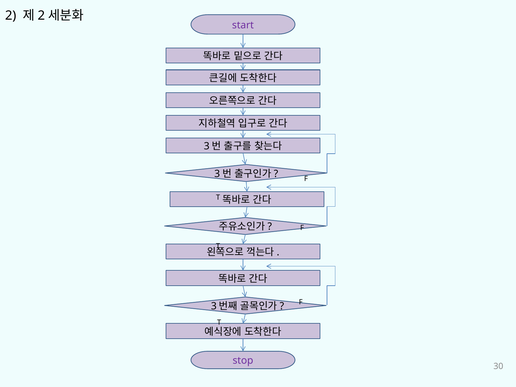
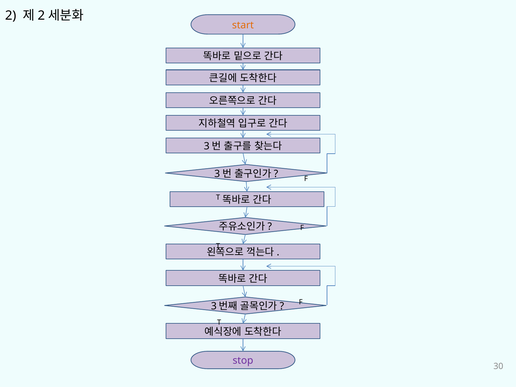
start colour: purple -> orange (243, 25)
